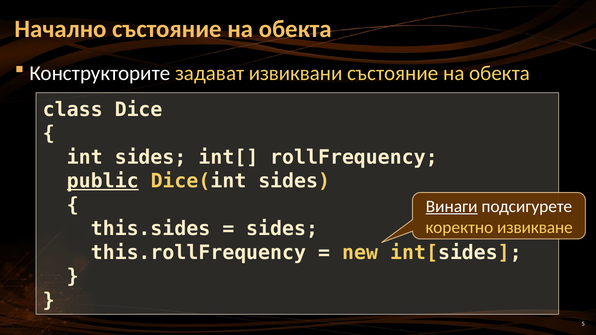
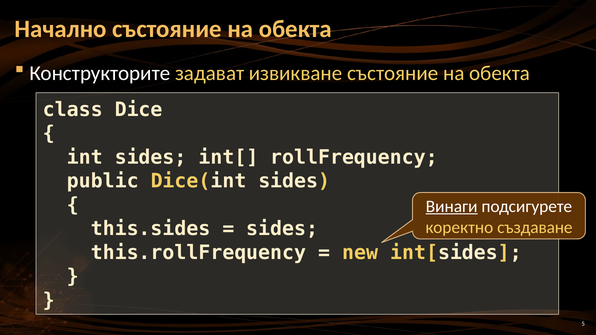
извиквани: извиквани -> извикване (296, 73)
public underline: present -> none (103, 181)
извикване: извикване -> създаване (535, 228)
